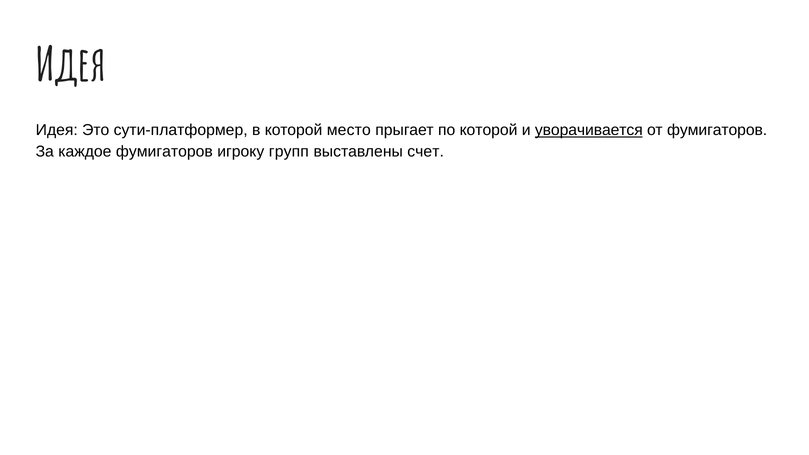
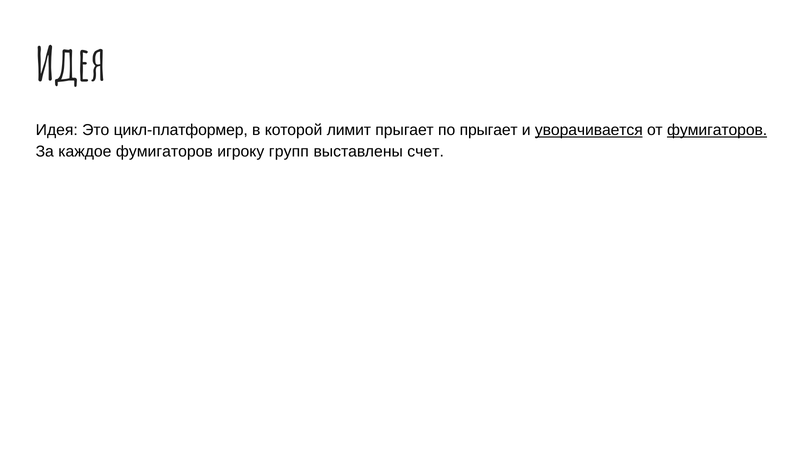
сути-платформер: сути-платформер -> цикл-платформер (181, 130)
место: место -> лимит (349, 130)
по которой: которой -> прыгает (489, 130)
фумигаторов underline: none -> present (717, 130)
